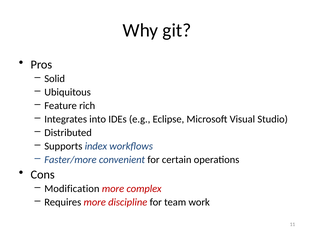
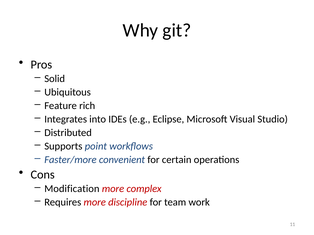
index: index -> point (96, 146)
